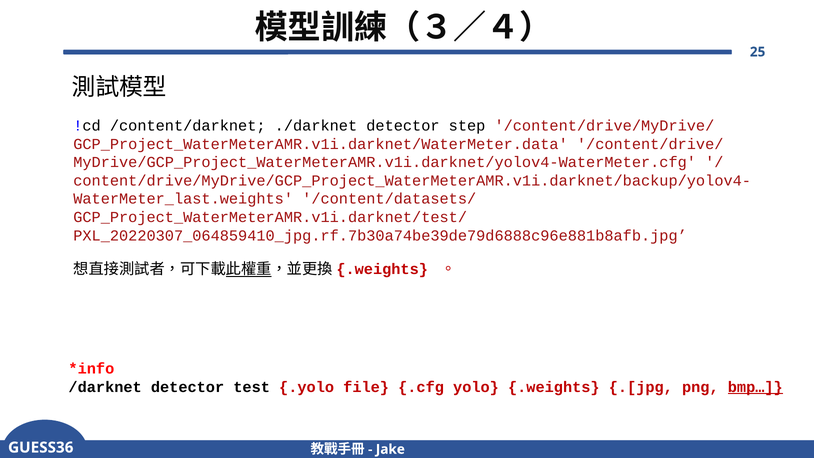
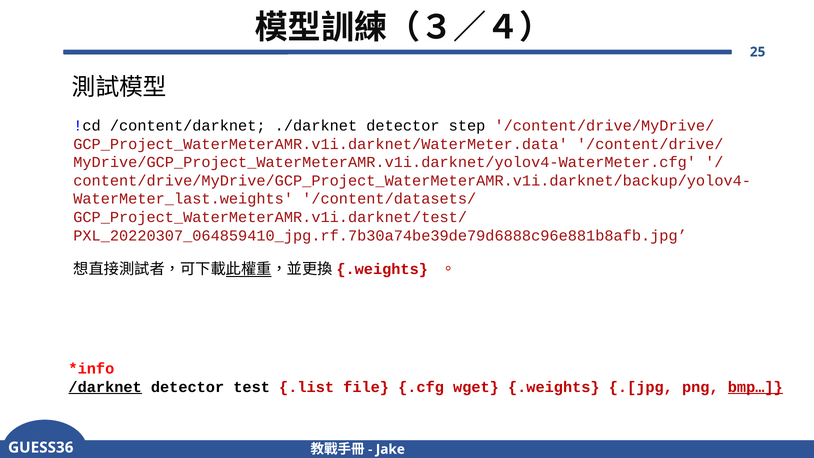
/darknet underline: none -> present (105, 387)
.yolo: .yolo -> .list (307, 387)
yolo: yolo -> wget (476, 387)
